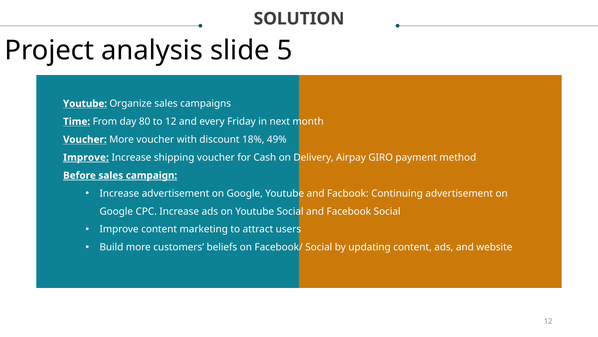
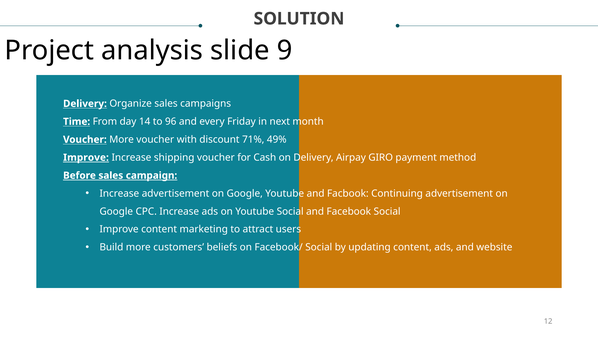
5: 5 -> 9 (285, 50)
Youtube: Youtube -> Delivery (85, 103)
80: 80 -> 14 (145, 121)
to 12: 12 -> 96 (171, 121)
18%: 18% -> 71% (253, 139)
